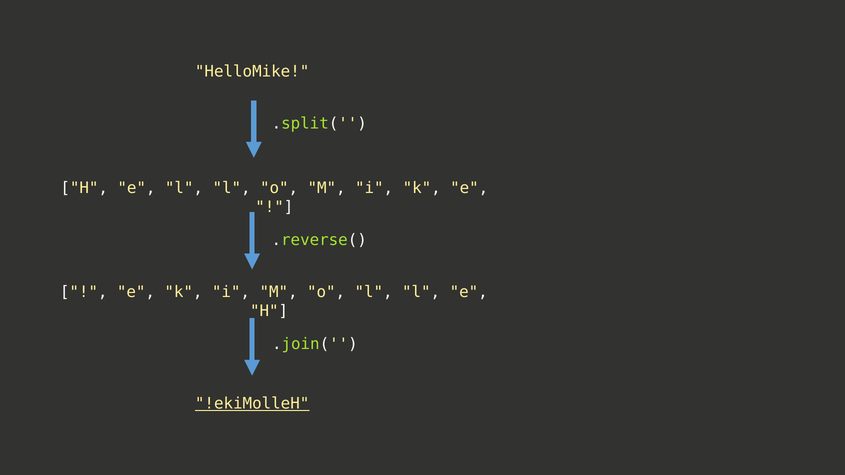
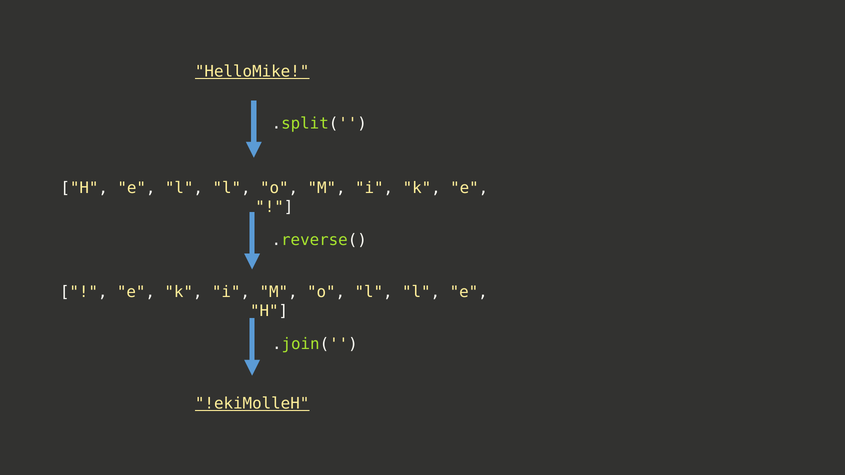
HelloMike underline: none -> present (252, 72)
